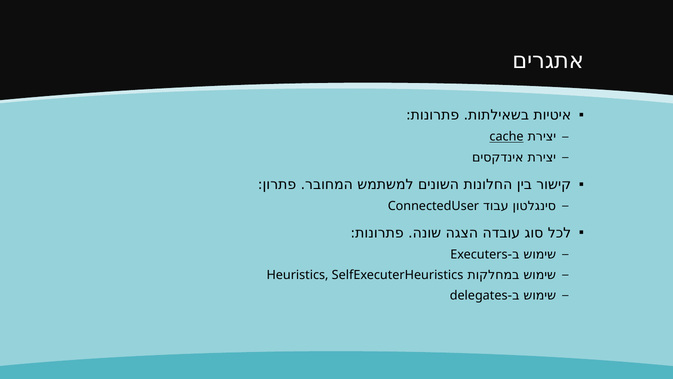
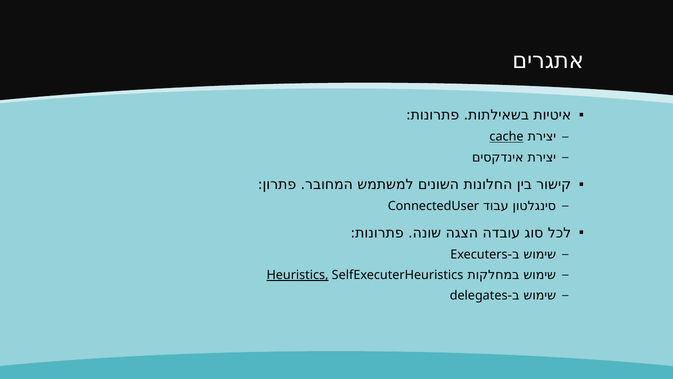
Heuristics underline: none -> present (298, 275)
